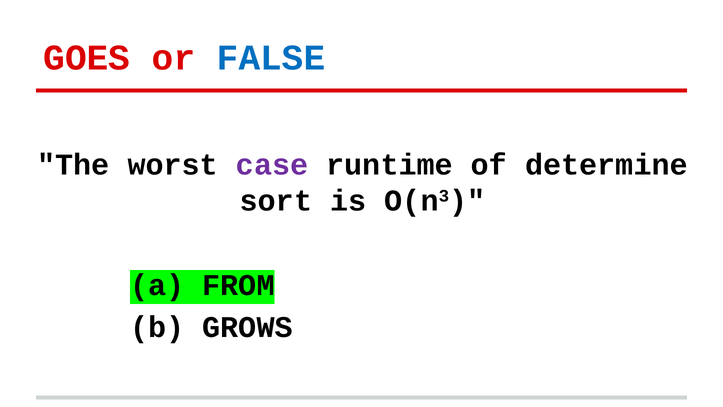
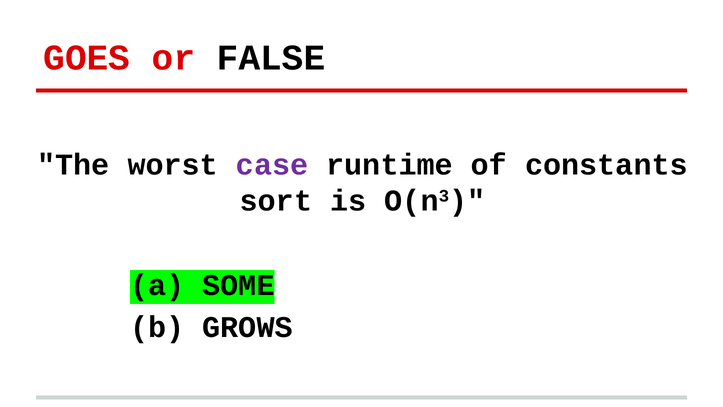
FALSE colour: blue -> black (271, 58)
determine: determine -> constants (606, 164)
FROM: FROM -> SOME (238, 285)
